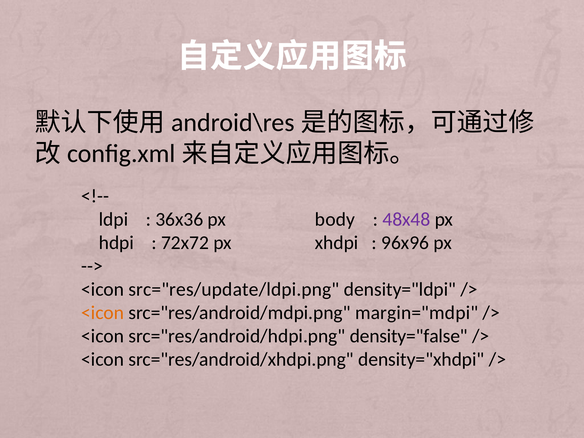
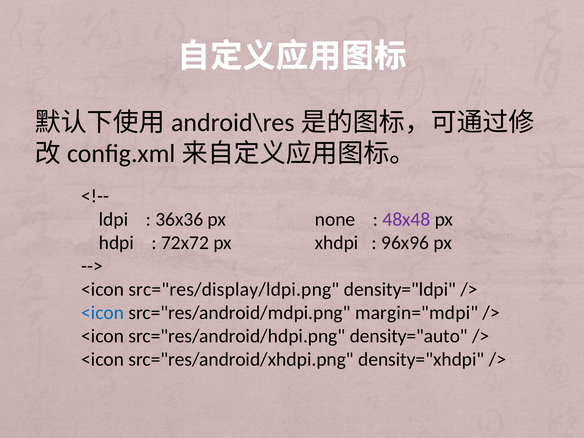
body: body -> none (335, 219)
src="res/update/ldpi.png: src="res/update/ldpi.png -> src="res/display/ldpi.png (234, 289)
<icon colour: orange -> blue (103, 313)
density="false: density="false -> density="auto (409, 336)
